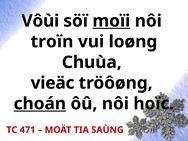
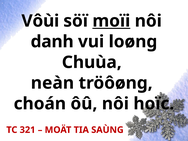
troïn: troïn -> danh (52, 42)
vieäc: vieäc -> neàn (52, 83)
choán underline: present -> none (40, 104)
471: 471 -> 321 (28, 130)
